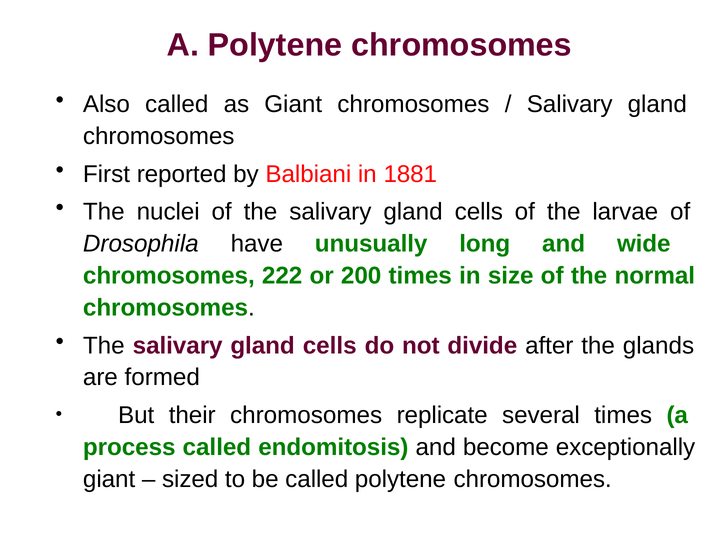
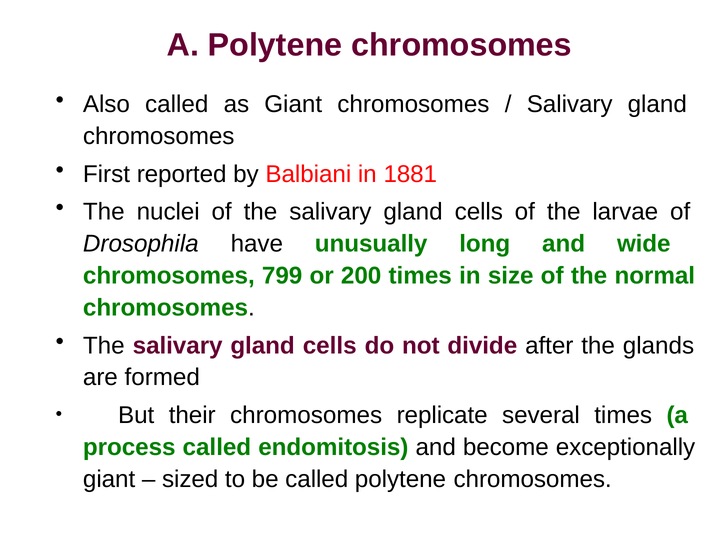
222: 222 -> 799 (282, 276)
